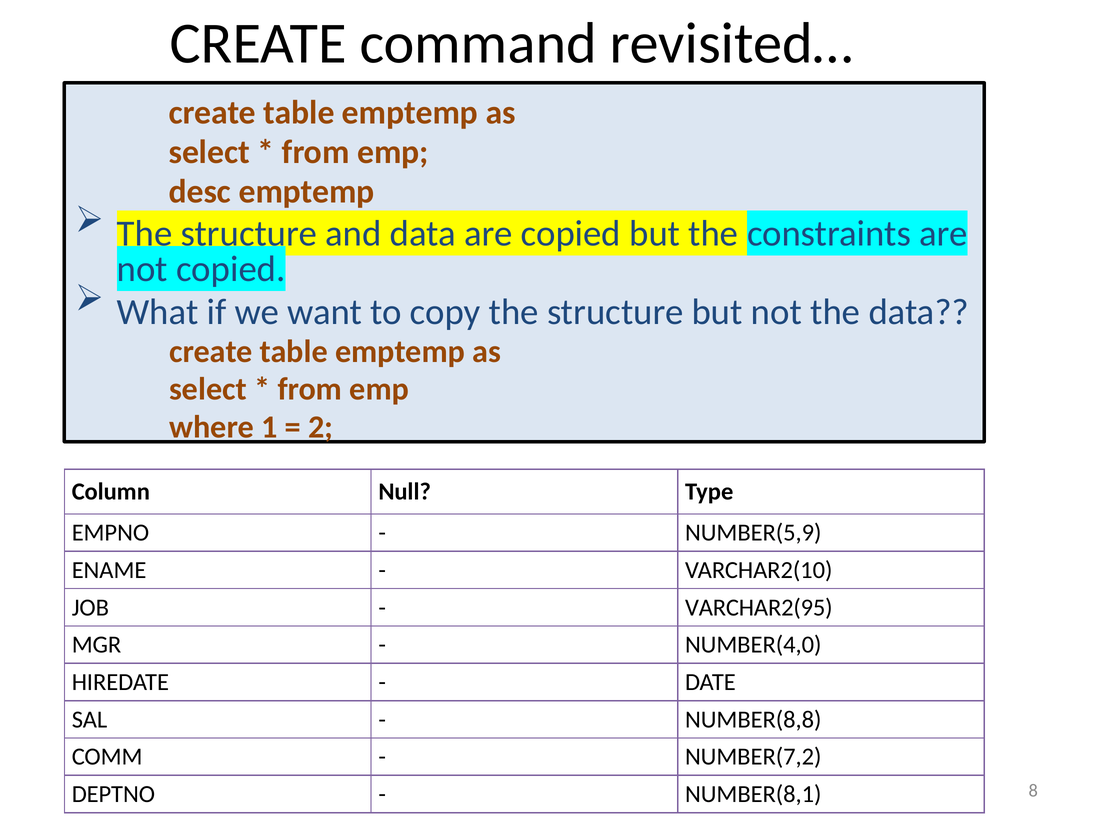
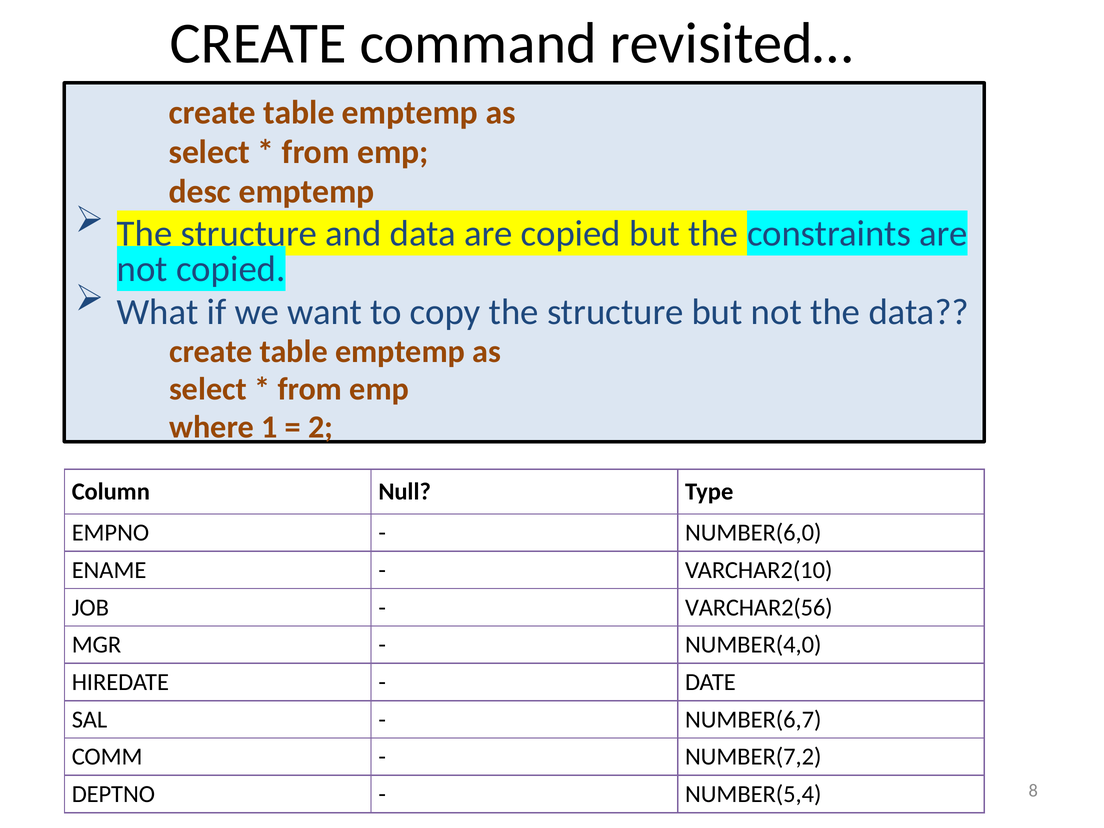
NUMBER(5,9: NUMBER(5,9 -> NUMBER(6,0 (753, 533)
VARCHAR2(95: VARCHAR2(95 -> VARCHAR2(56 (759, 608)
NUMBER(8,8: NUMBER(8,8 -> NUMBER(6,7 (753, 720)
NUMBER(8,1: NUMBER(8,1 -> NUMBER(5,4 (753, 794)
